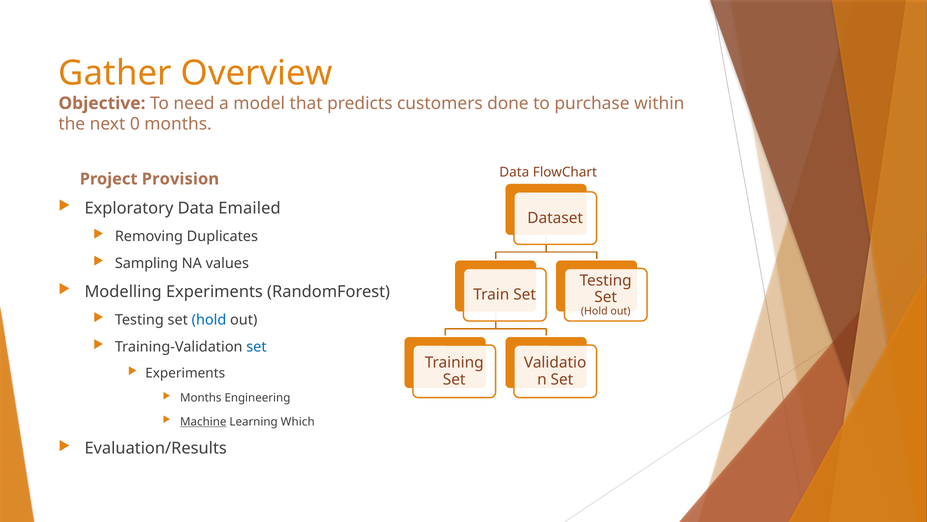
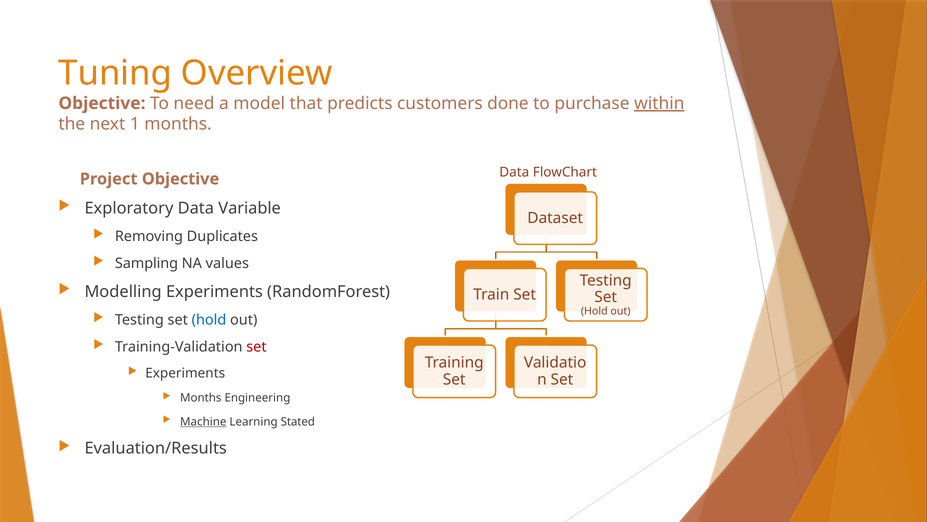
Gather: Gather -> Tuning (115, 73)
within underline: none -> present (659, 103)
0: 0 -> 1 (135, 124)
Project Provision: Provision -> Objective (181, 179)
Emailed: Emailed -> Variable (250, 208)
set colour: blue -> red (256, 347)
Which: Which -> Stated (298, 421)
